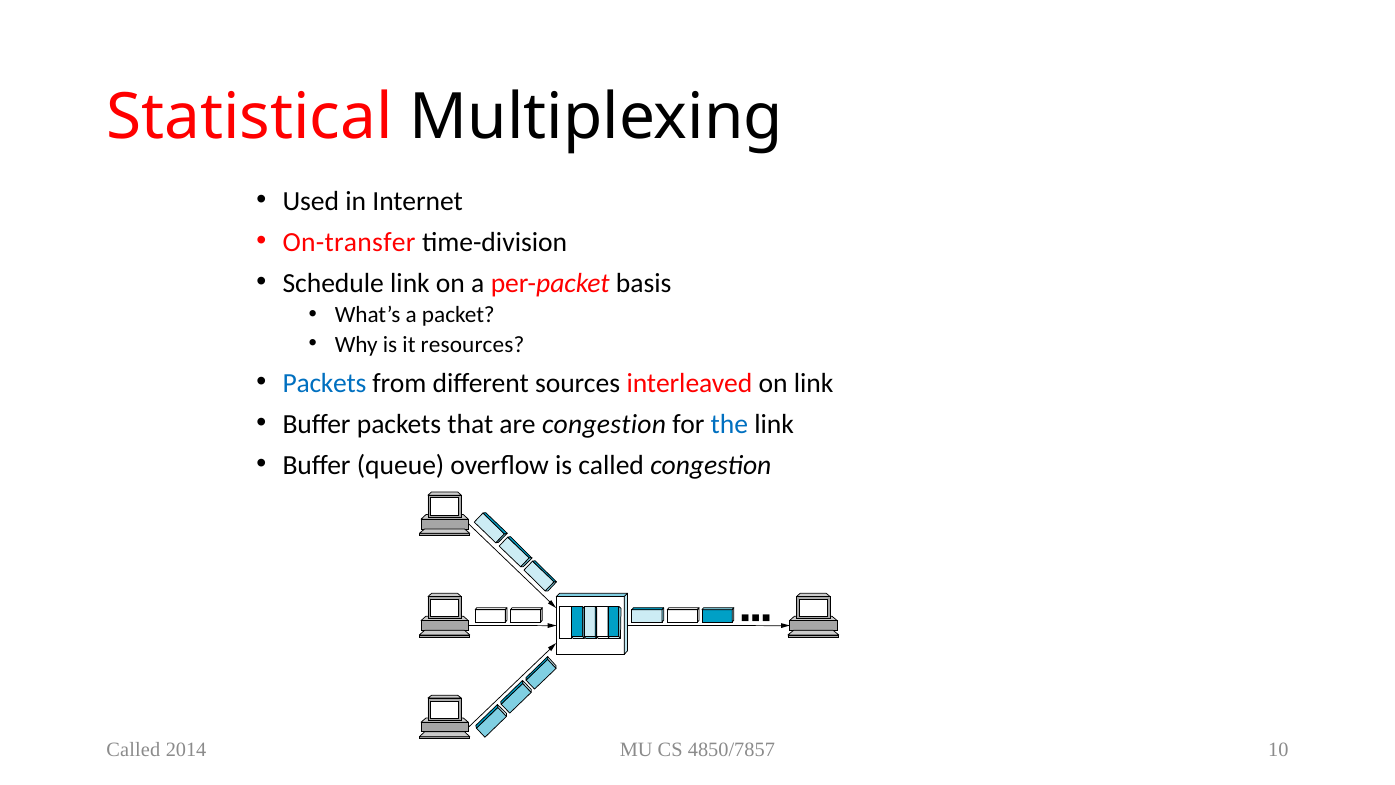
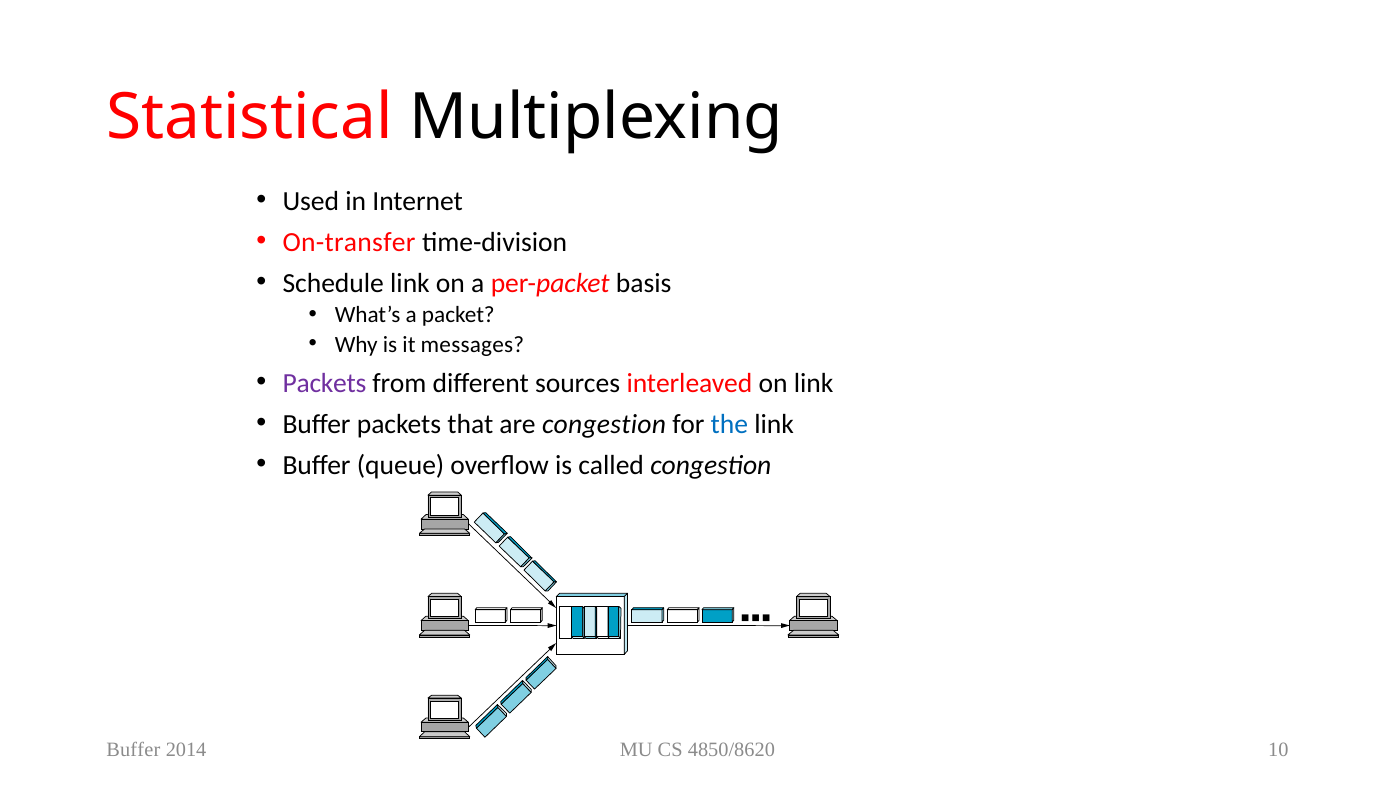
resources: resources -> messages (472, 344)
Packets colour: blue -> purple (325, 383)
Called: Called -> Buffer (133, 750)
4850/7857: 4850/7857 -> 4850/8620 (731, 750)
